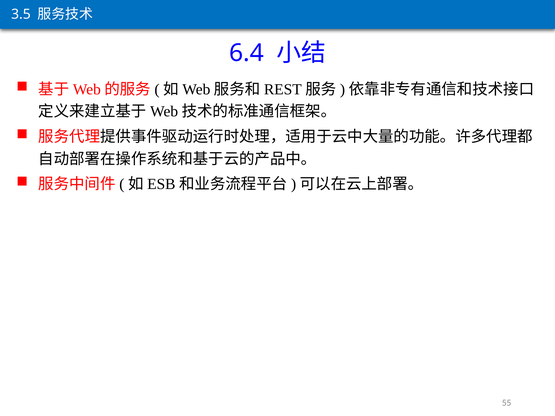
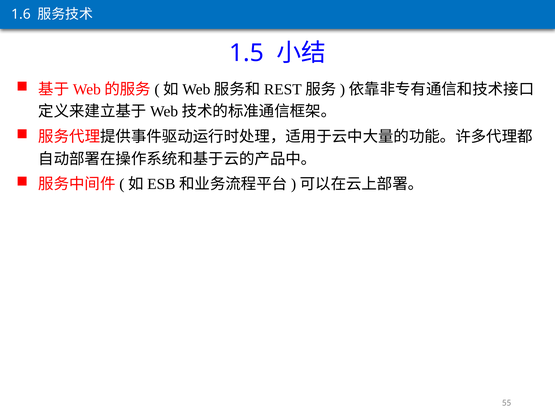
3.5: 3.5 -> 1.6 (21, 14)
6.4: 6.4 -> 1.5 (247, 53)
